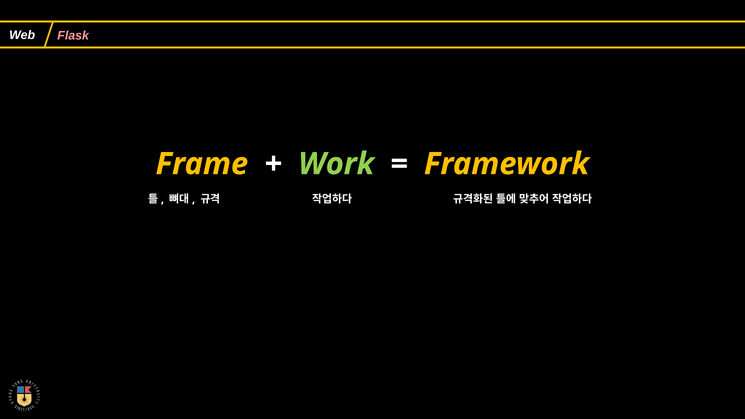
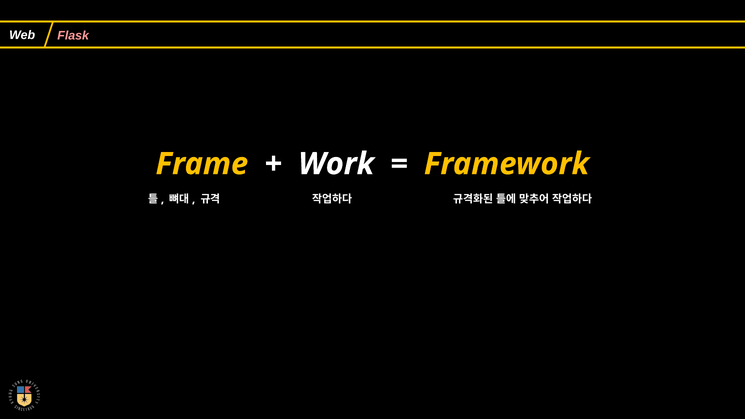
Work colour: light green -> white (336, 164)
